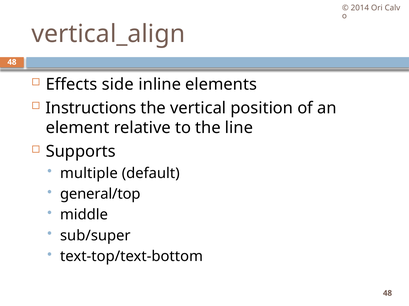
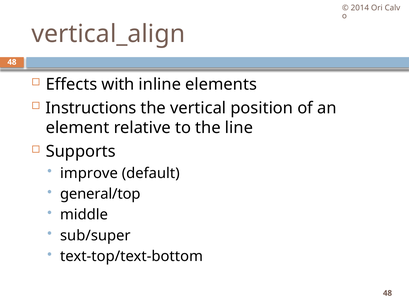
side: side -> with (118, 85)
multiple: multiple -> improve (89, 174)
